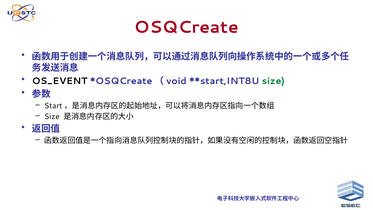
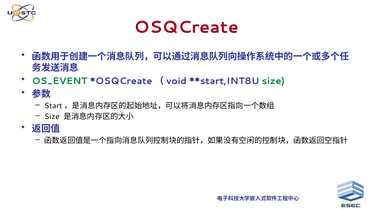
OS_EVENT colour: black -> green (60, 81)
